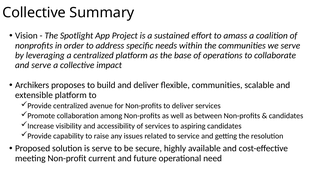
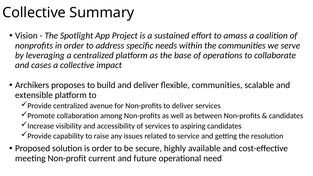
and serve: serve -> cases (41, 65)
is serve: serve -> order (102, 148)
